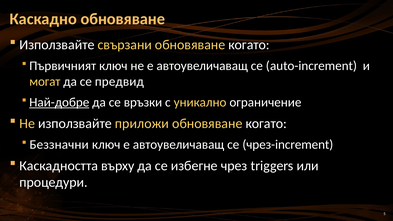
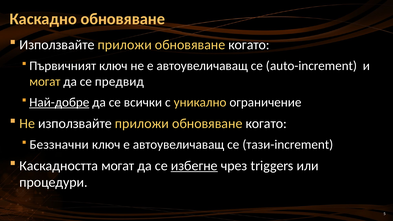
свързани: свързани -> приложи (125, 45)
връзки: връзки -> всички (143, 102)
чрез-increment: чрез-increment -> тази-increment (288, 145)
Каскадността върху: върху -> могат (118, 166)
избегне underline: none -> present (194, 166)
